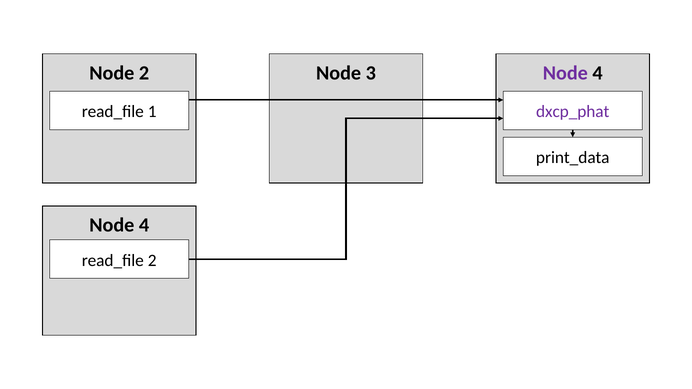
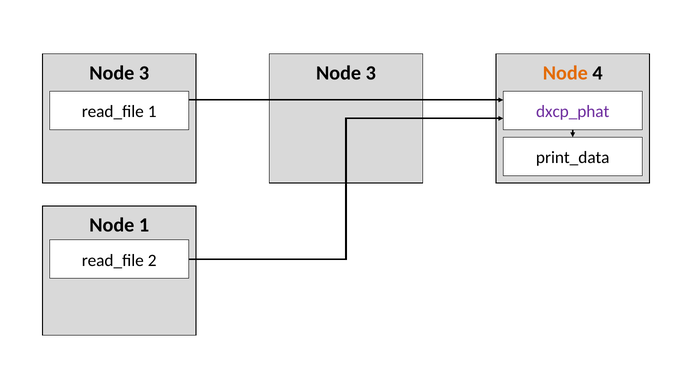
2: 2 -> 3 (144, 73)
Node colour: purple -> orange (565, 73)
4: 4 -> 1 (144, 225)
